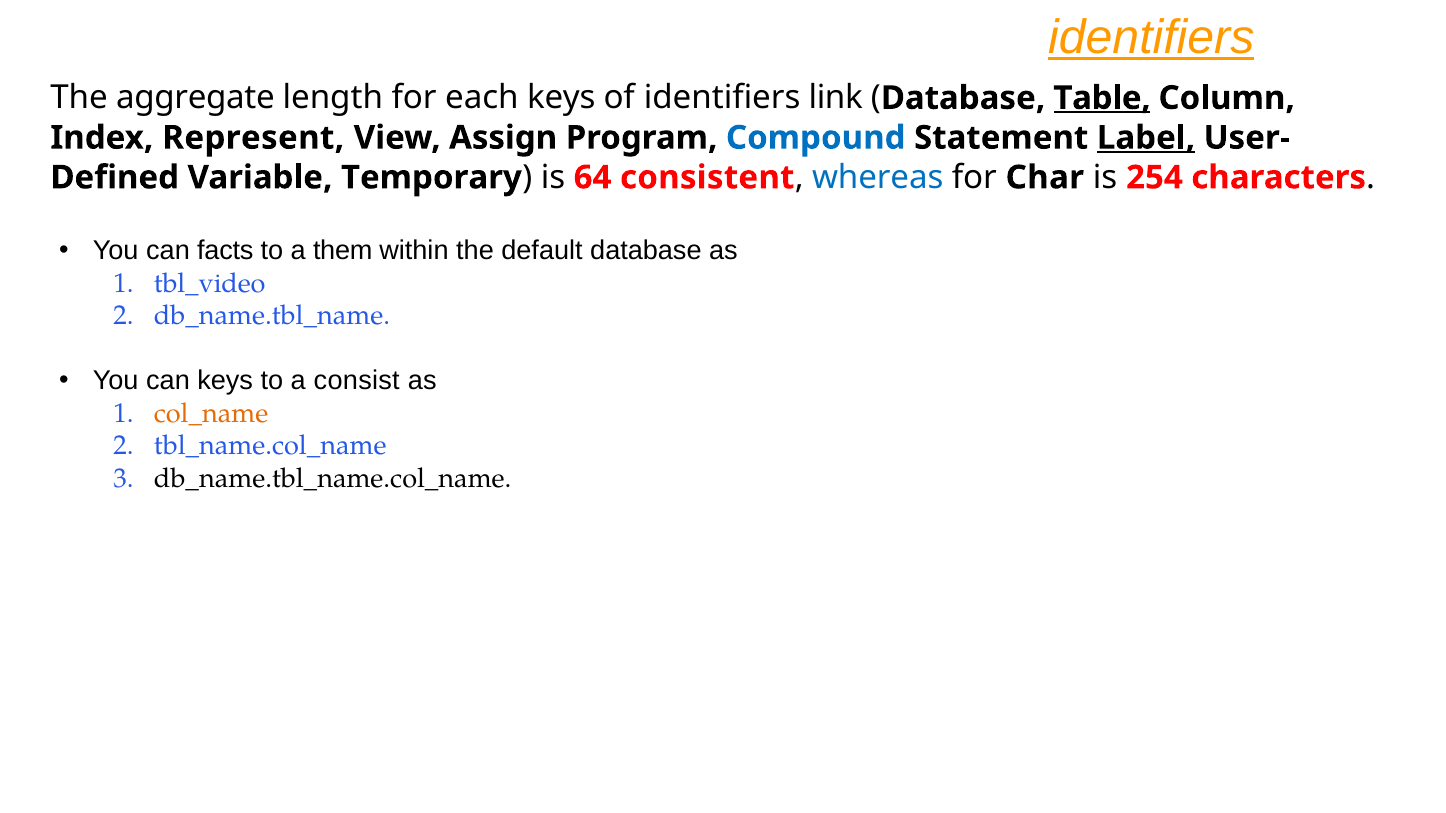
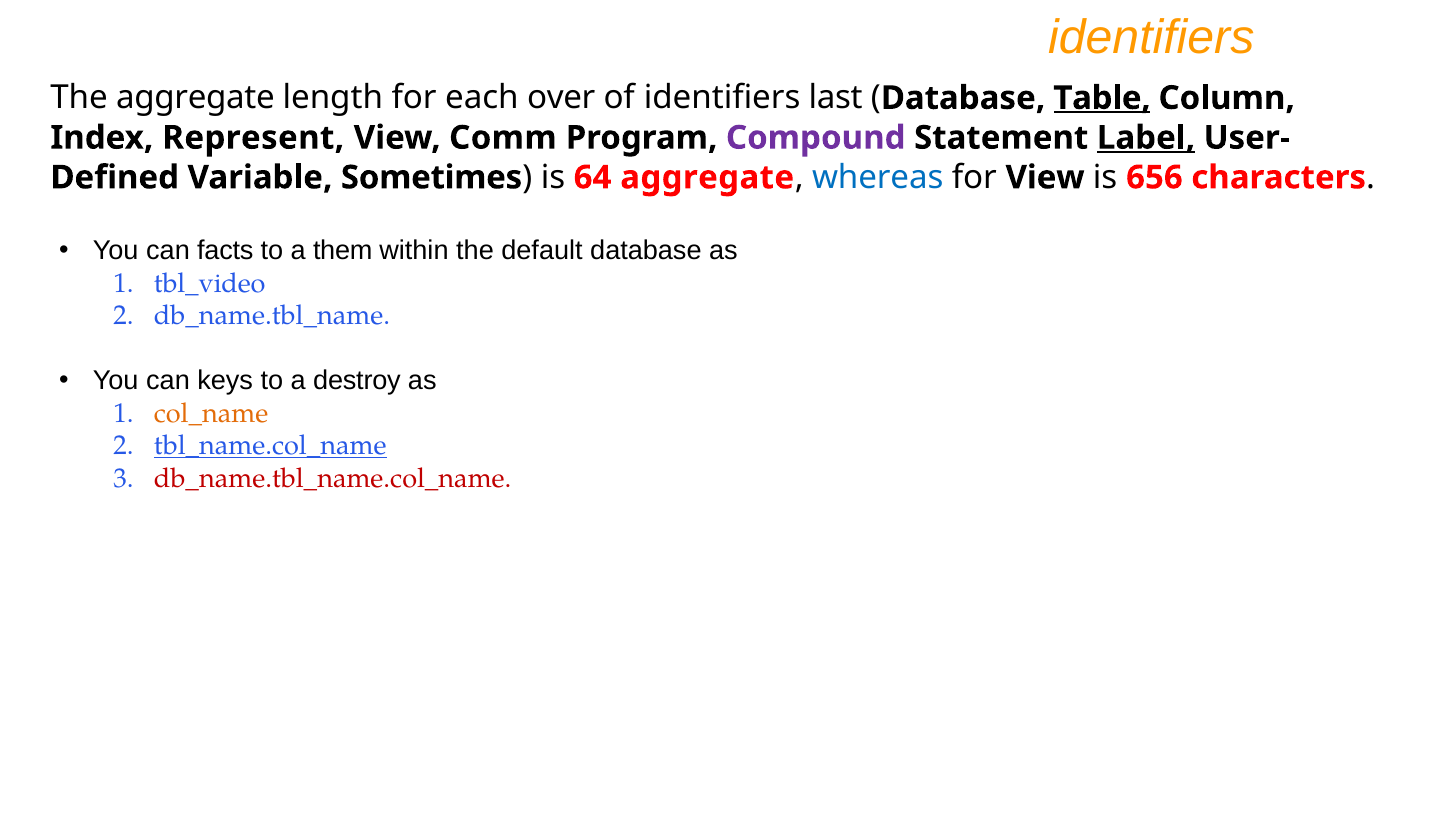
identifiers underline: present -> none (1151, 38)
each keys: keys -> over (561, 98)
link: link -> last (836, 98)
Assign: Assign -> Comm (503, 138)
Compound colour: blue -> purple (816, 138)
Temporary: Temporary -> Sometimes (432, 178)
64 consistent: consistent -> aggregate (707, 178)
for Char: Char -> View (1045, 178)
254: 254 -> 656 (1154, 178)
consist: consist -> destroy (357, 381)
tbl_name.col_name underline: none -> present (270, 446)
db_name.tbl_name.col_name colour: black -> red (333, 479)
